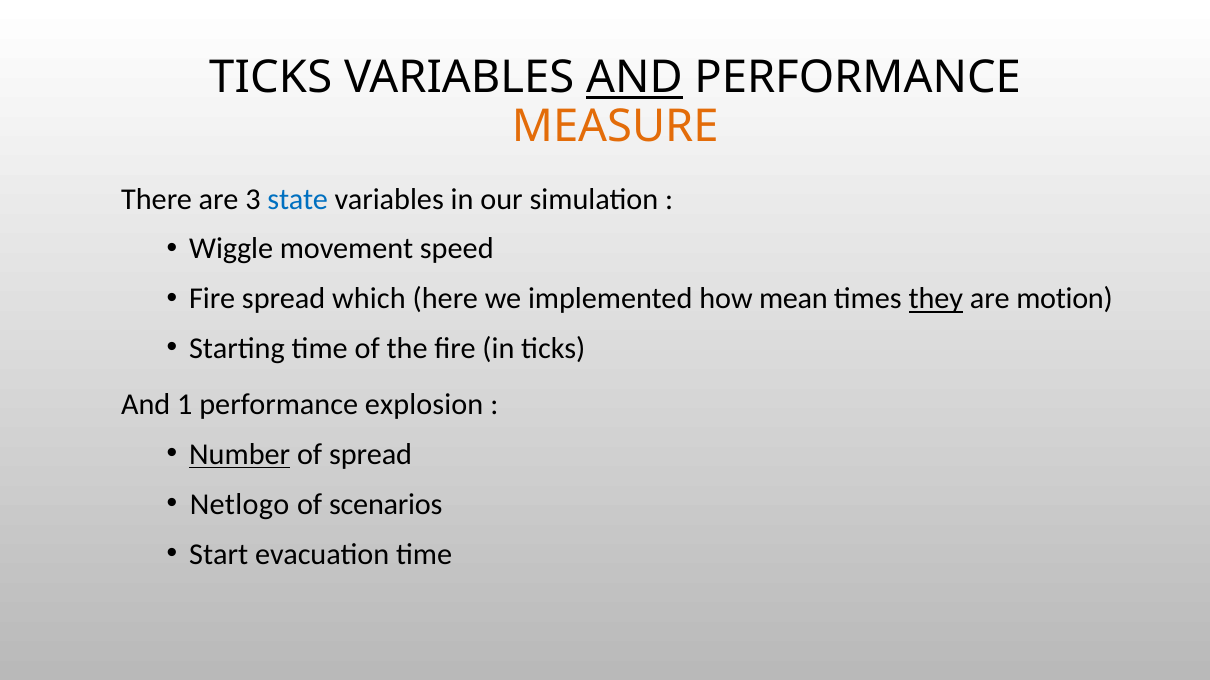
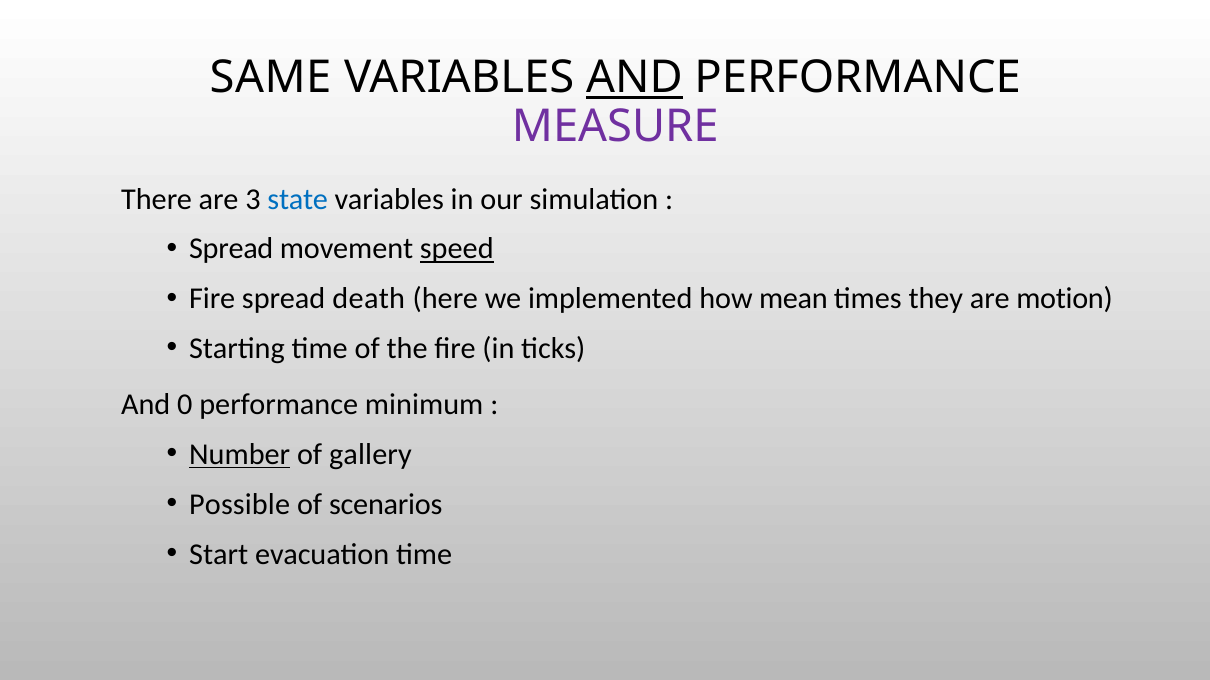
TICKS: TICKS -> SAME (271, 78)
MEASURE colour: orange -> purple (615, 127)
Wiggle: Wiggle -> Spread (231, 249)
speed underline: none -> present (457, 249)
which: which -> death (369, 299)
they underline: present -> none (936, 299)
1: 1 -> 0 (185, 405)
explosion: explosion -> minimum (424, 405)
of spread: spread -> gallery (370, 455)
Netlogo: Netlogo -> Possible (240, 505)
